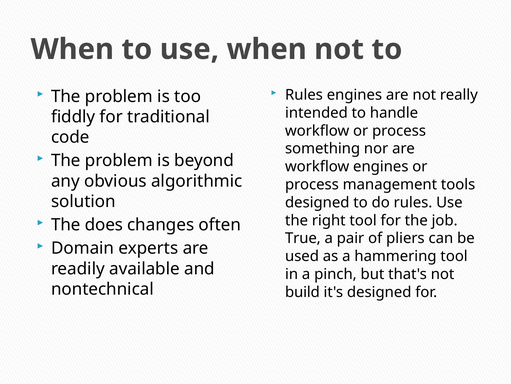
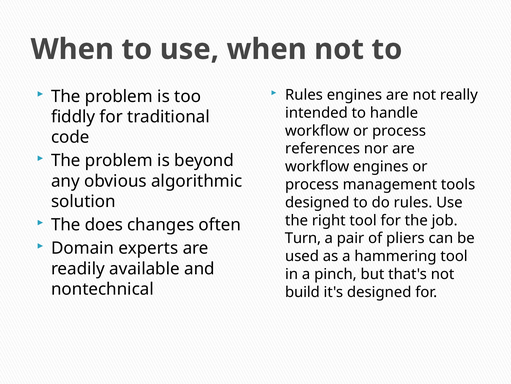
something: something -> references (323, 148)
True: True -> Turn (303, 238)
